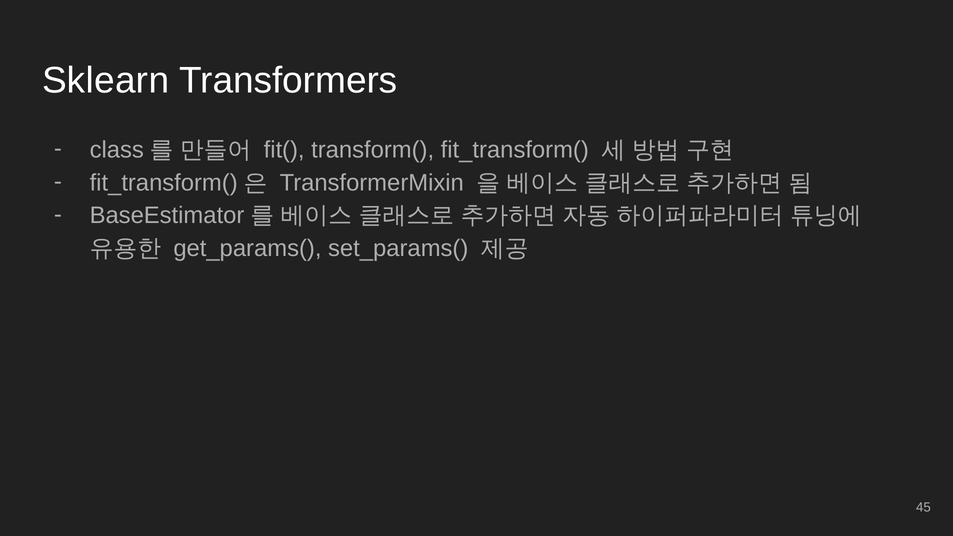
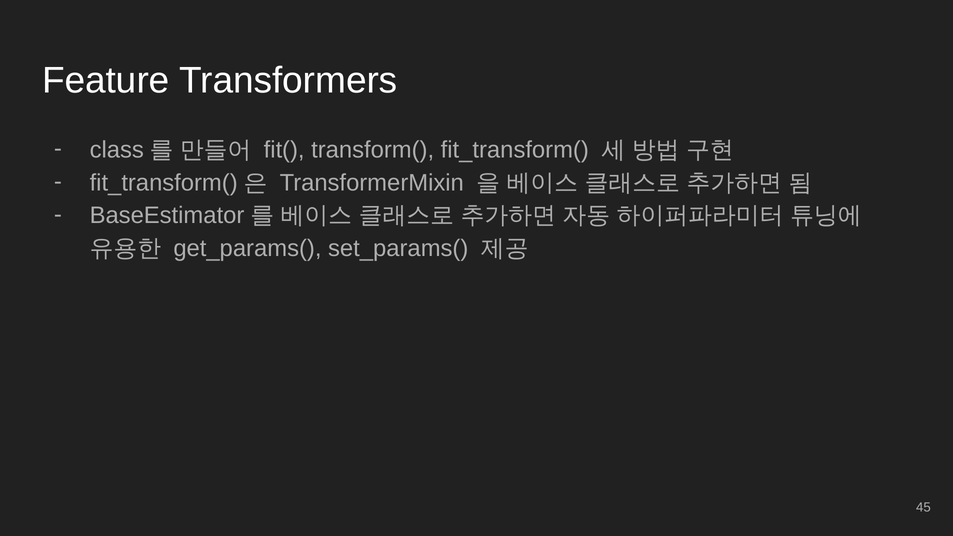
Sklearn: Sklearn -> Feature (106, 81)
